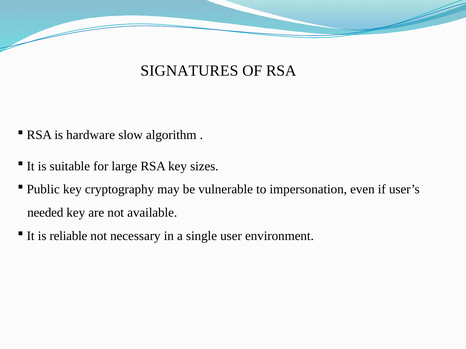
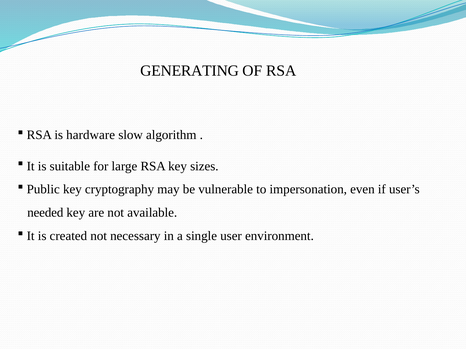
SIGNATURES: SIGNATURES -> GENERATING (190, 71)
reliable: reliable -> created (68, 236)
